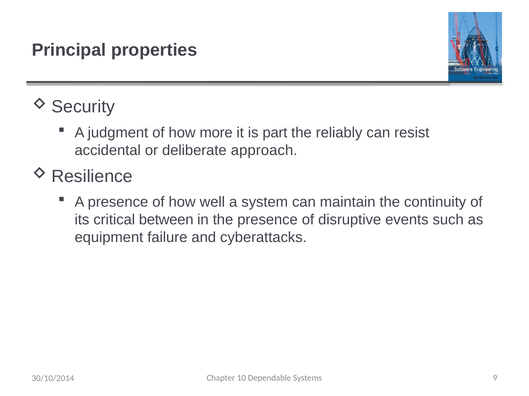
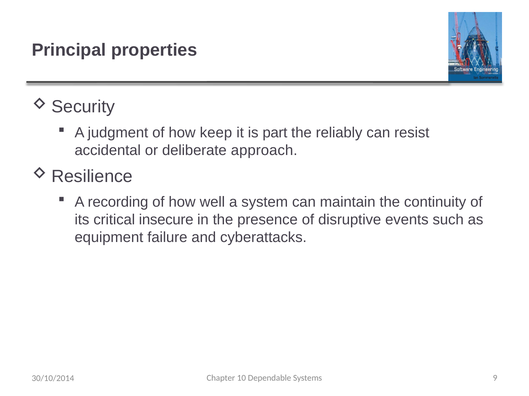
more: more -> keep (216, 133)
A presence: presence -> recording (118, 202)
between: between -> insecure (166, 220)
